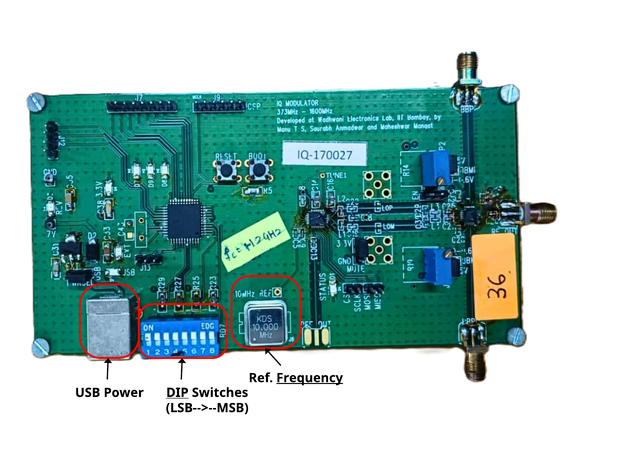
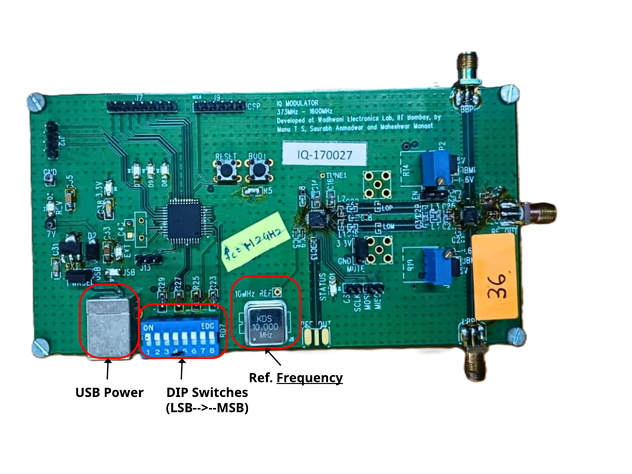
DIP underline: present -> none (177, 393)
